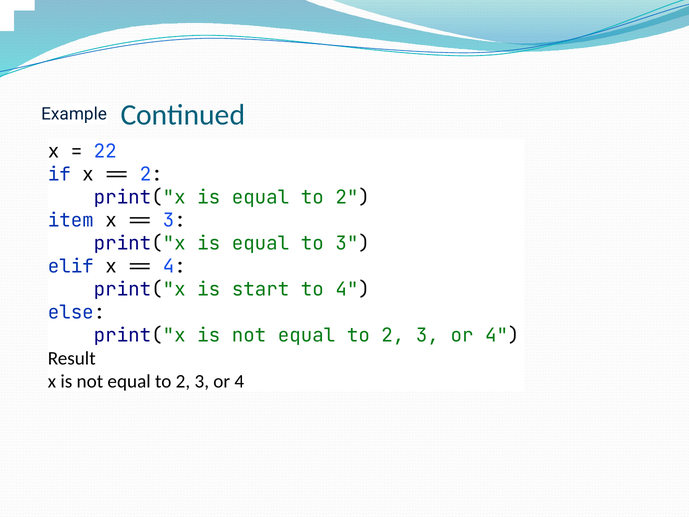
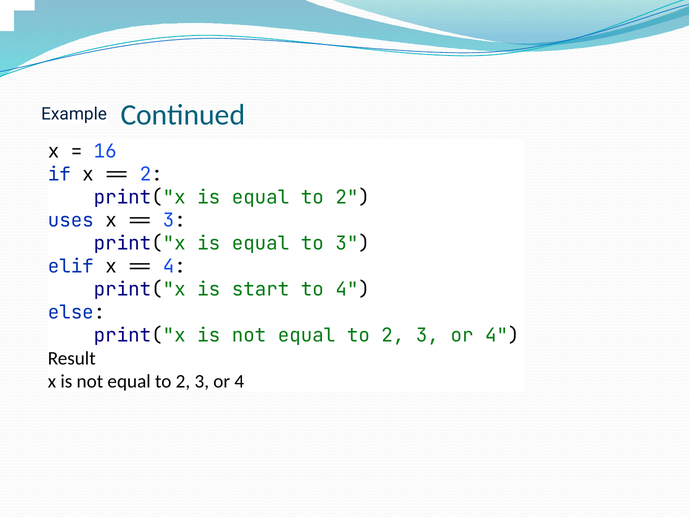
22: 22 -> 16 (105, 152)
item: item -> uses (71, 221)
